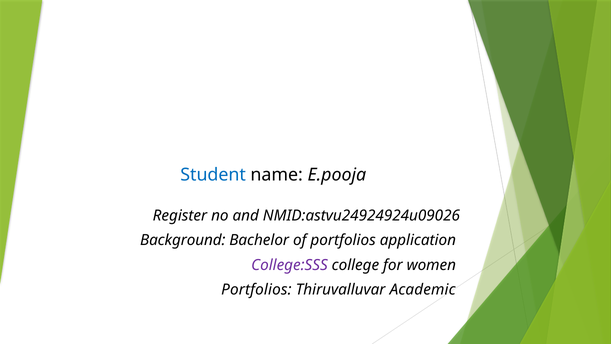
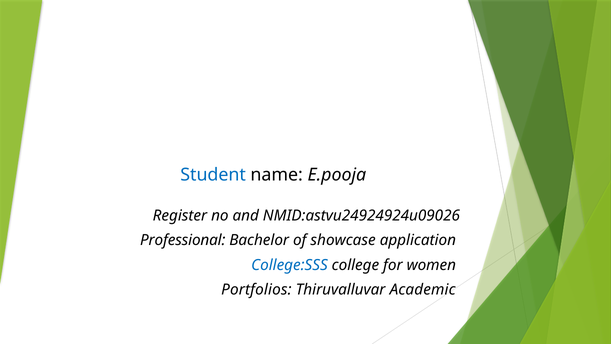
Background: Background -> Professional (183, 240)
of portfolios: portfolios -> showcase (343, 240)
College:SSS colour: purple -> blue (289, 265)
